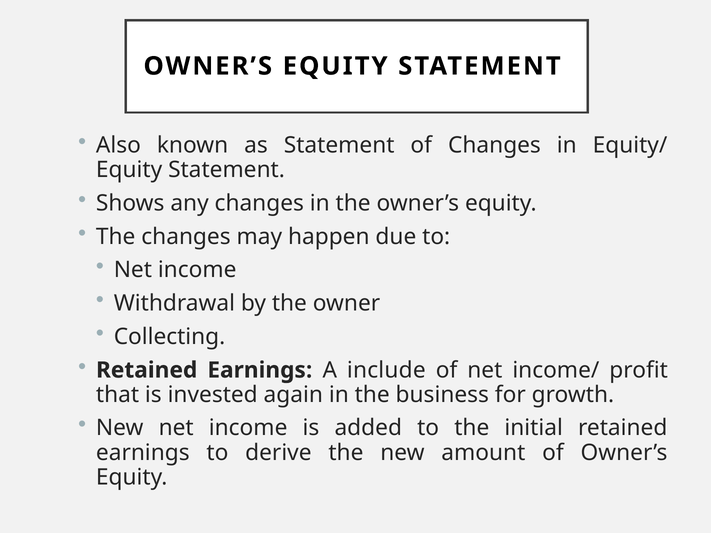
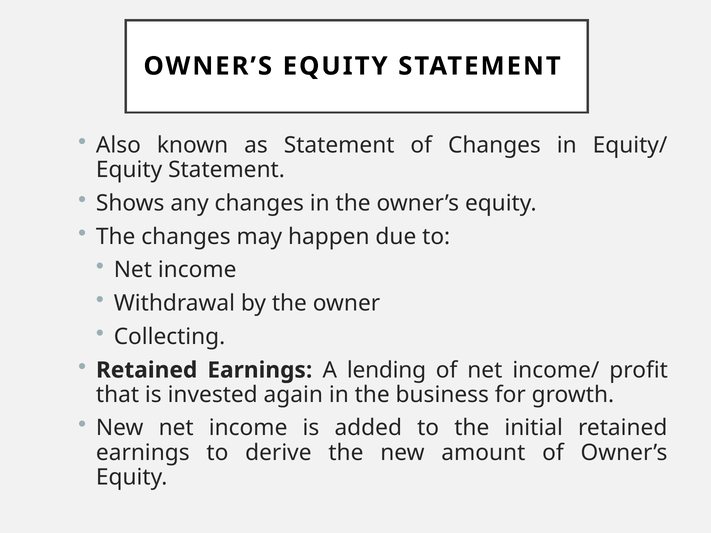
include: include -> lending (387, 370)
